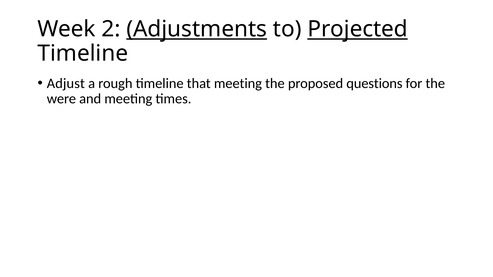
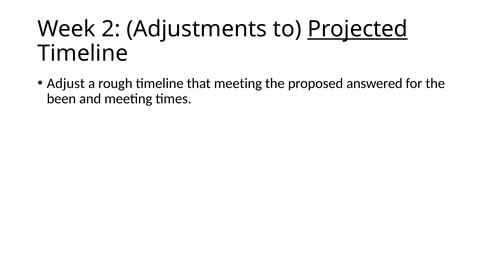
Adjustments underline: present -> none (197, 29)
questions: questions -> answered (374, 83)
were: were -> been (61, 99)
